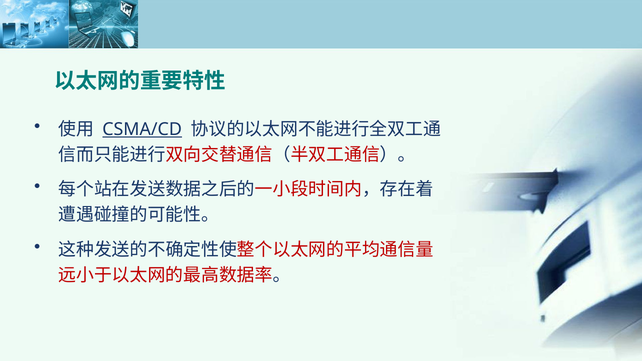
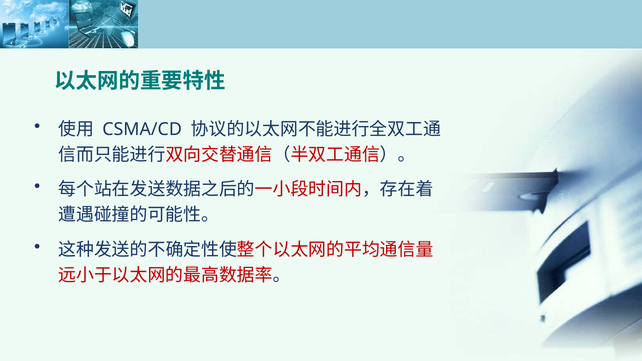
CSMA/CD underline: present -> none (142, 129)
